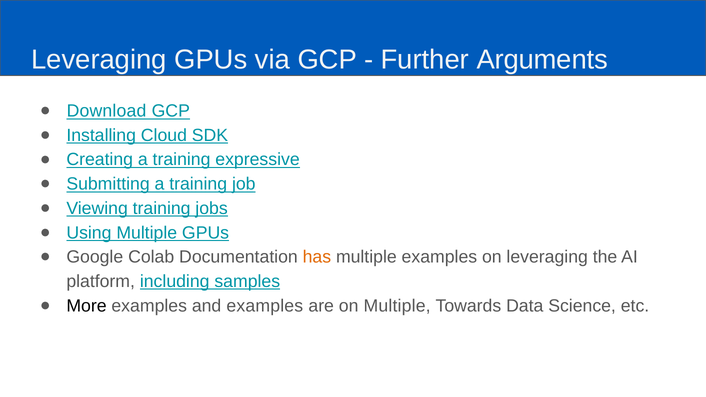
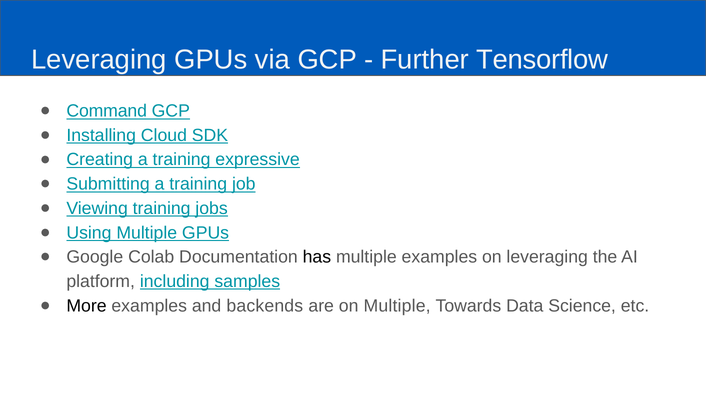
Arguments: Arguments -> Tensorflow (542, 60)
Download: Download -> Command (107, 111)
has colour: orange -> black (317, 257)
and examples: examples -> backends (265, 306)
